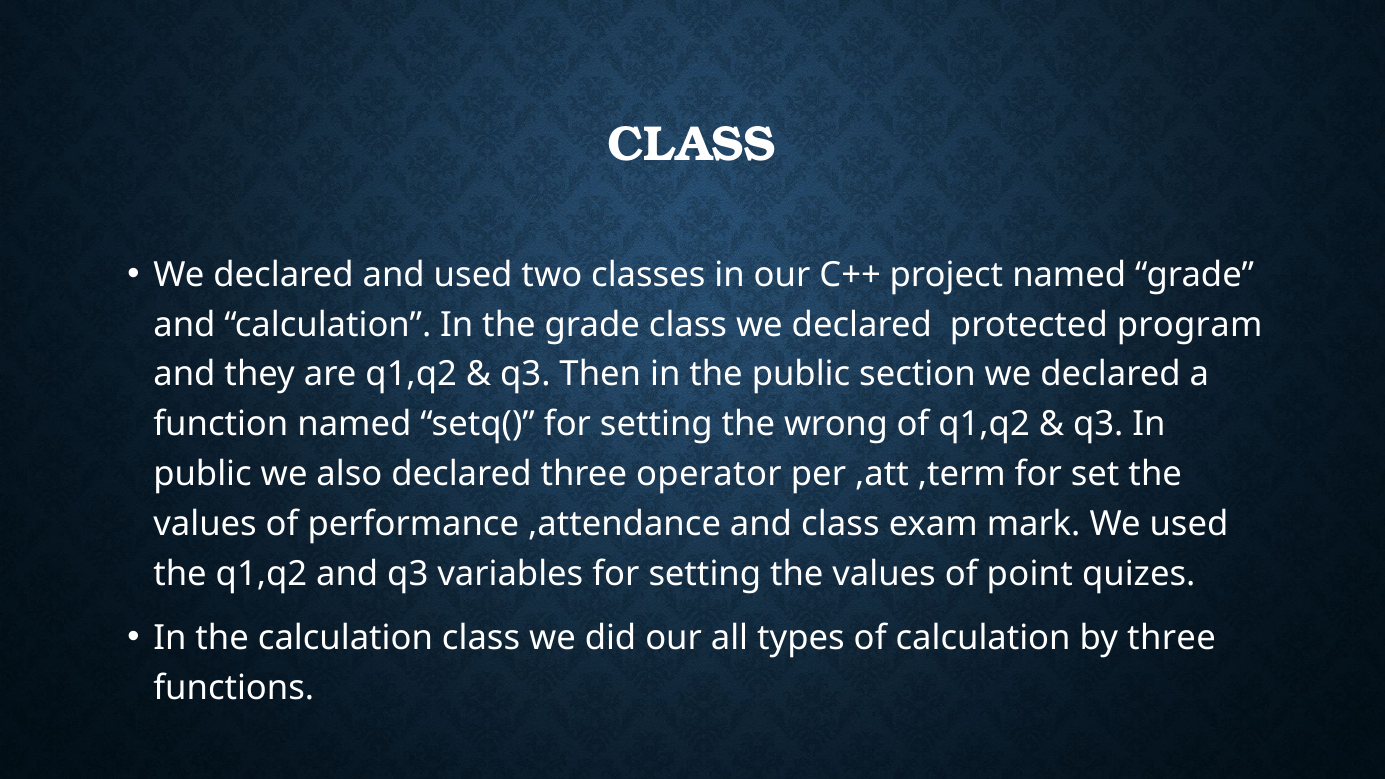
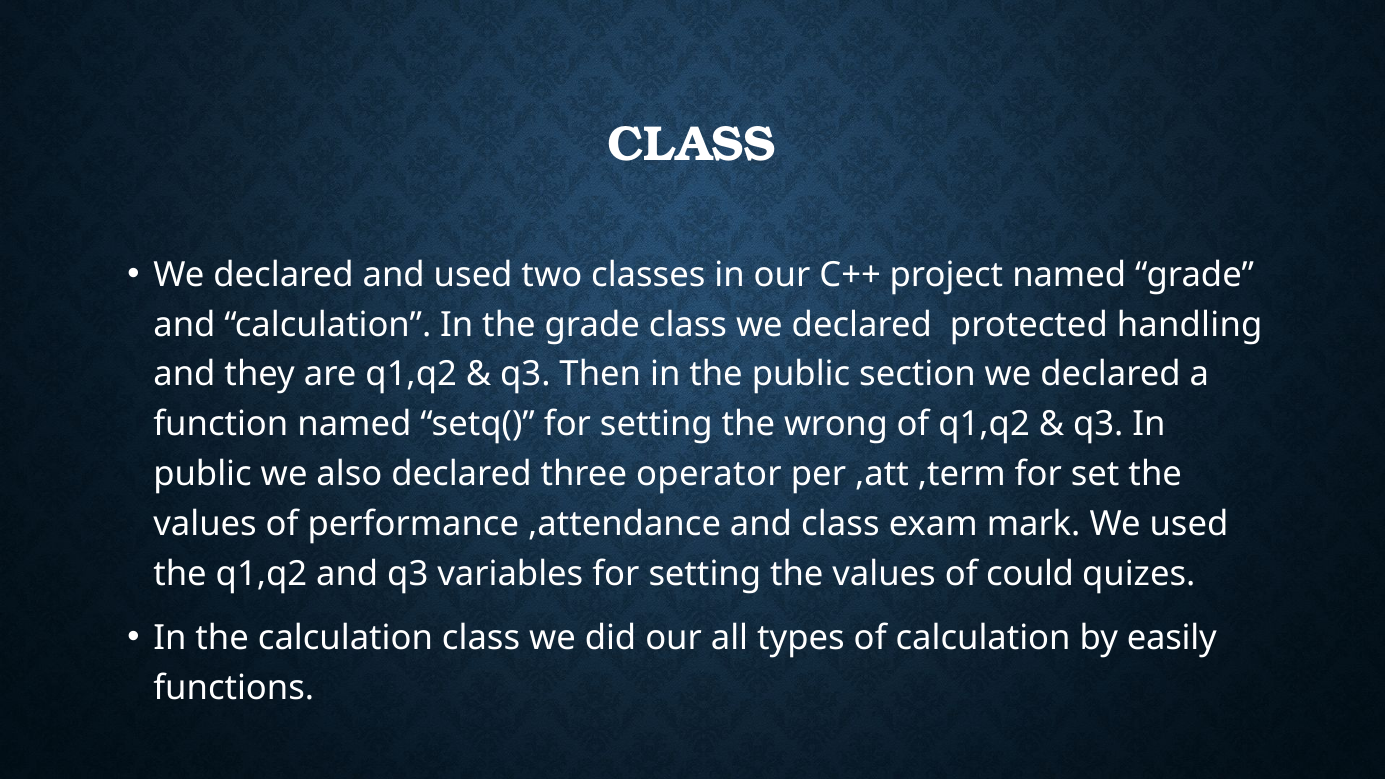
program: program -> handling (1190, 325)
point: point -> could (1030, 574)
by three: three -> easily (1172, 638)
